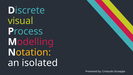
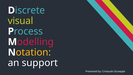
isolated: isolated -> support (40, 63)
